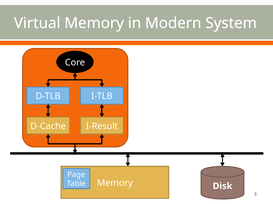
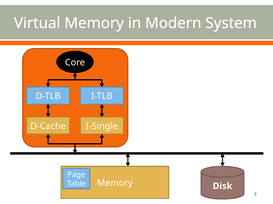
I-Result: I-Result -> I-Single (102, 127)
